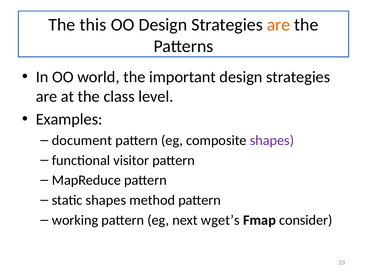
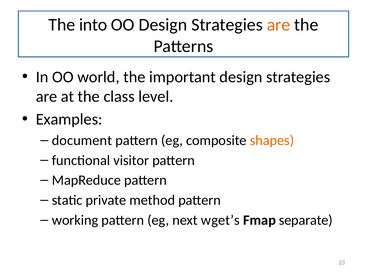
this: this -> into (93, 25)
shapes colour: purple -> orange (272, 140)
static shapes: shapes -> private (106, 200)
consider: consider -> separate (306, 220)
